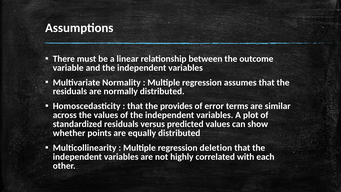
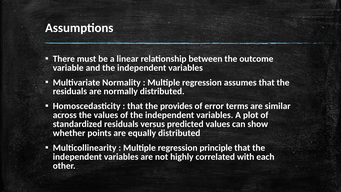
deletion: deletion -> principle (216, 148)
